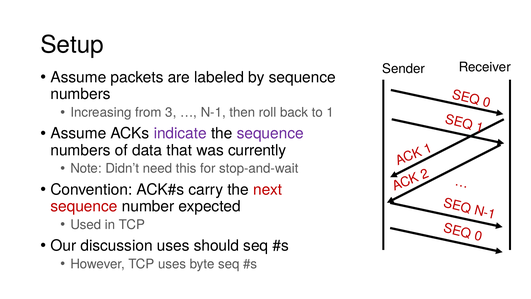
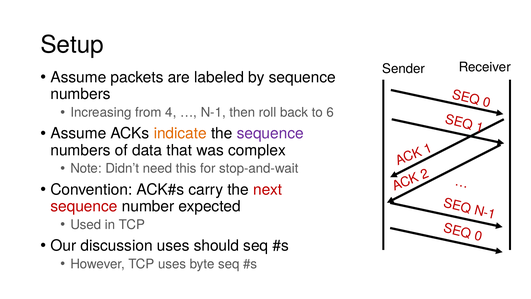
3: 3 -> 4 (171, 112)
to 1: 1 -> 6 (330, 112)
indicate colour: purple -> orange (180, 133)
currently: currently -> complex (257, 150)
